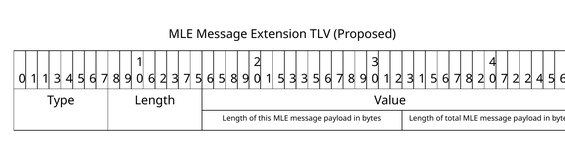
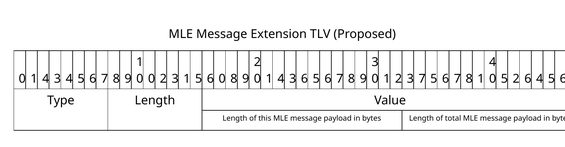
1: 1 -> 4 (46, 79)
0 6: 6 -> 0 (152, 79)
3 7: 7 -> 1 (187, 79)
6 5: 5 -> 0 (222, 79)
5: 5 -> 4 (281, 79)
3 3: 3 -> 6 (304, 79)
3 1: 1 -> 7 (422, 79)
8 2: 2 -> 1 (481, 79)
0 7: 7 -> 5 (504, 79)
2 2: 2 -> 6 (528, 79)
